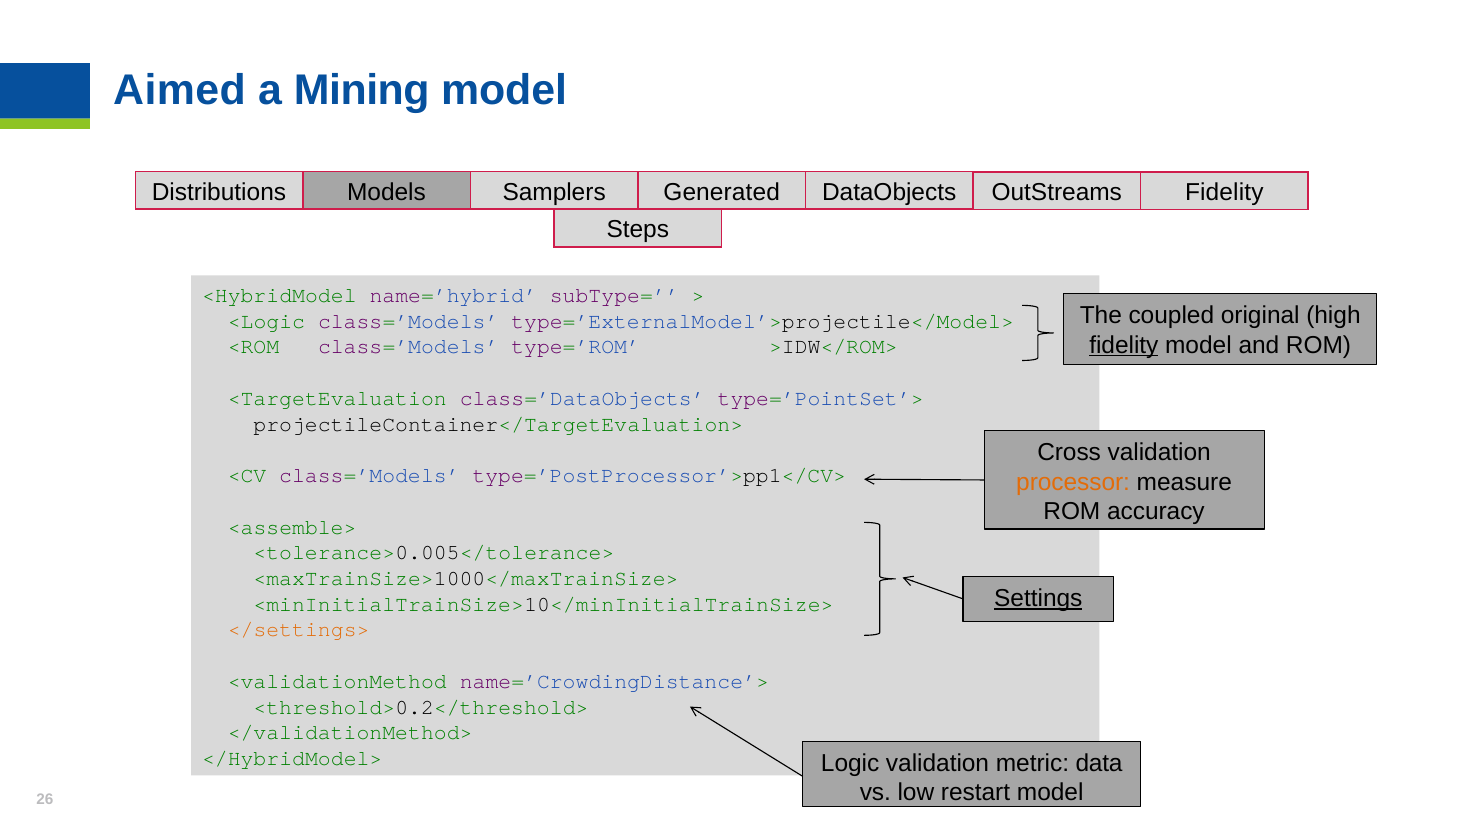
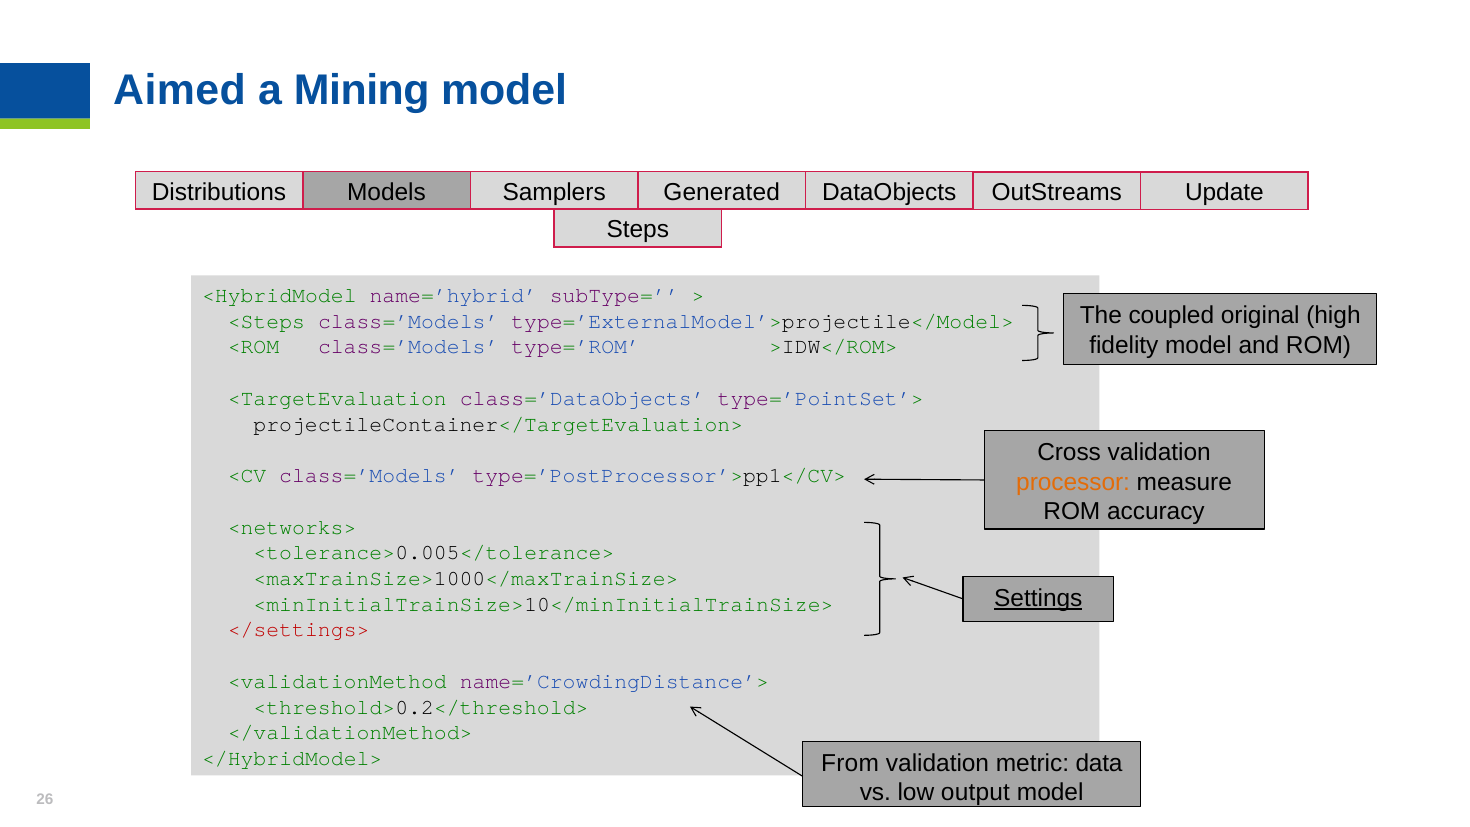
OutStreams Fidelity: Fidelity -> Update (1224, 192)
<Logic: <Logic -> <Steps (266, 321)
fidelity underline: present -> none (1124, 345)
<assemble>: <assemble> -> <networks> (292, 527)
</settings> colour: orange -> red (299, 630)
Logic: Logic -> From (850, 763)
restart: restart -> output (975, 792)
